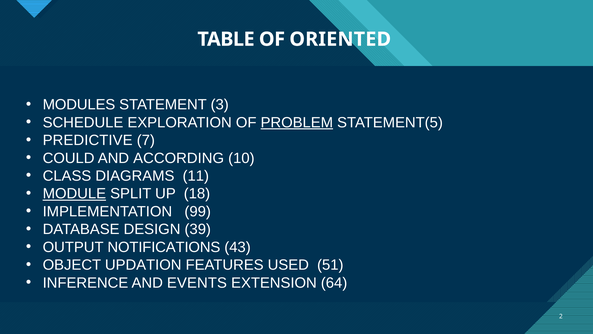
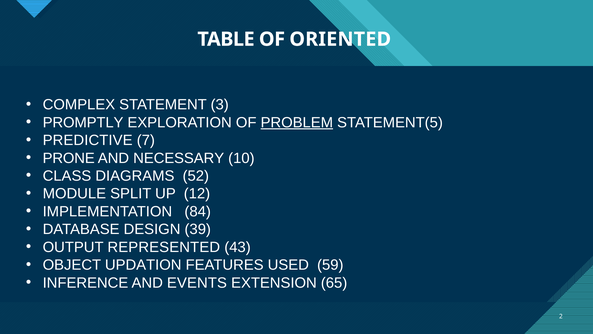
MODULES: MODULES -> COMPLEX (79, 105)
SCHEDULE: SCHEDULE -> PROMPTLY (83, 122)
COULD: COULD -> PRONE (69, 158)
ACCORDING: ACCORDING -> NECESSARY (179, 158)
11: 11 -> 52 (196, 176)
MODULE underline: present -> none (74, 193)
18: 18 -> 12 (197, 193)
99: 99 -> 84 (198, 211)
NOTIFICATIONS: NOTIFICATIONS -> REPRESENTED (164, 247)
51: 51 -> 59 (330, 265)
64: 64 -> 65 (334, 282)
